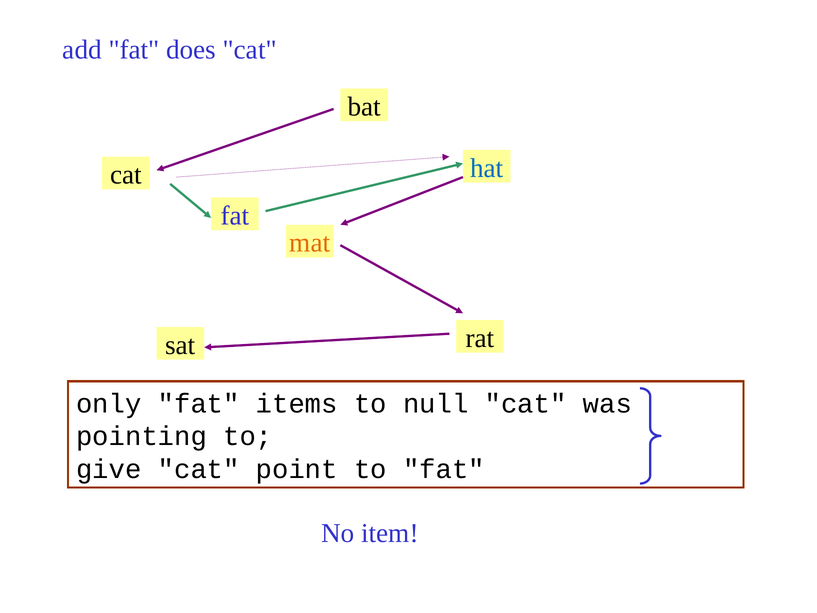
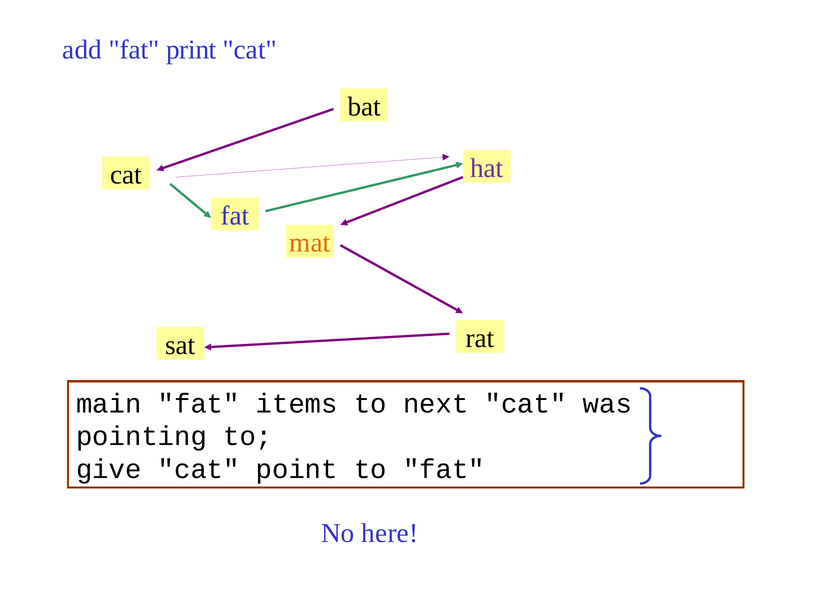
does: does -> print (191, 49)
hat colour: blue -> purple (487, 168)
only: only -> main (109, 403)
null: null -> next (436, 403)
item: item -> here (390, 533)
